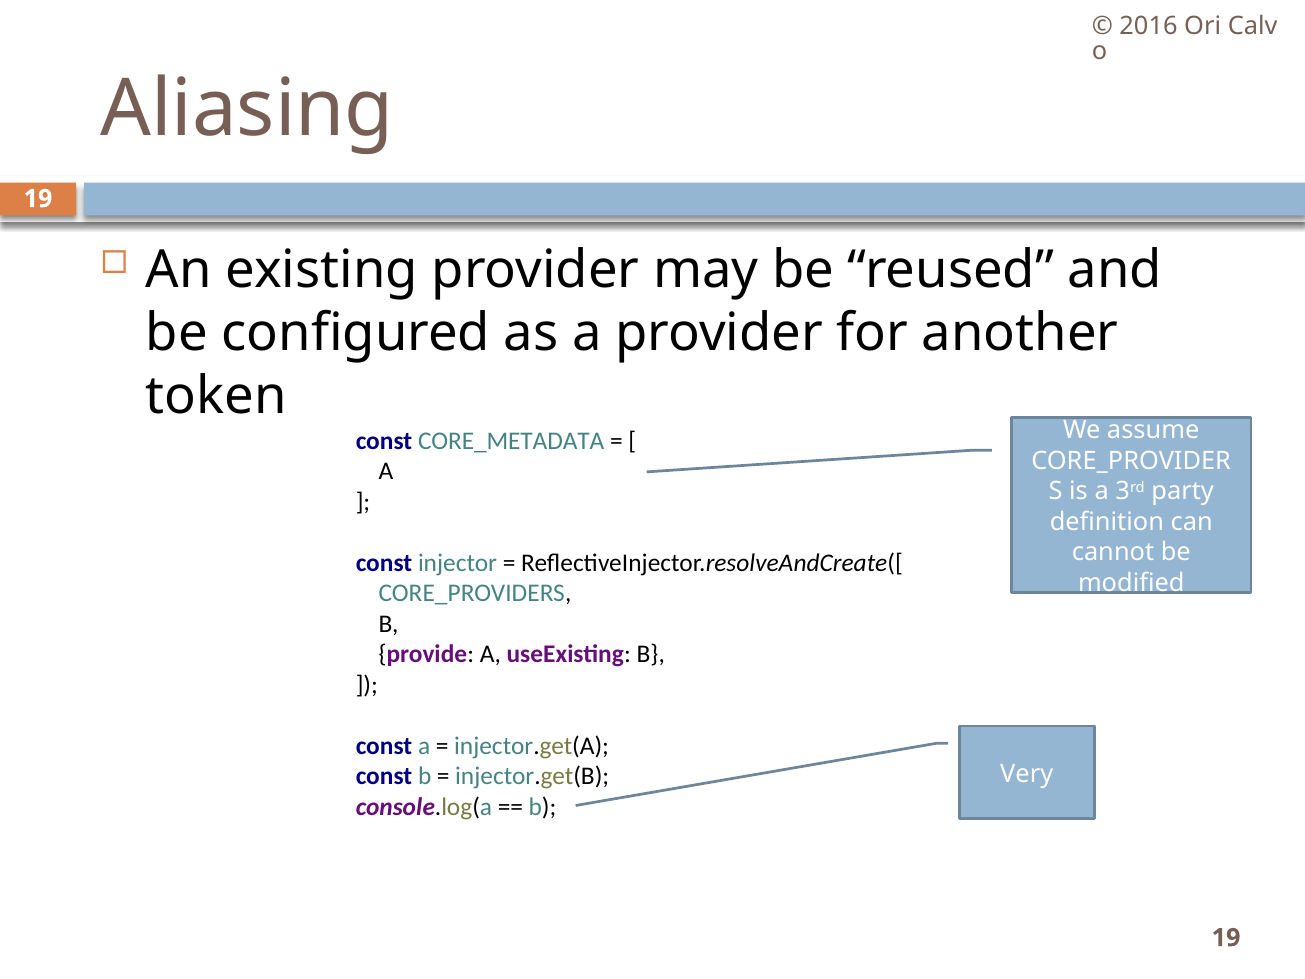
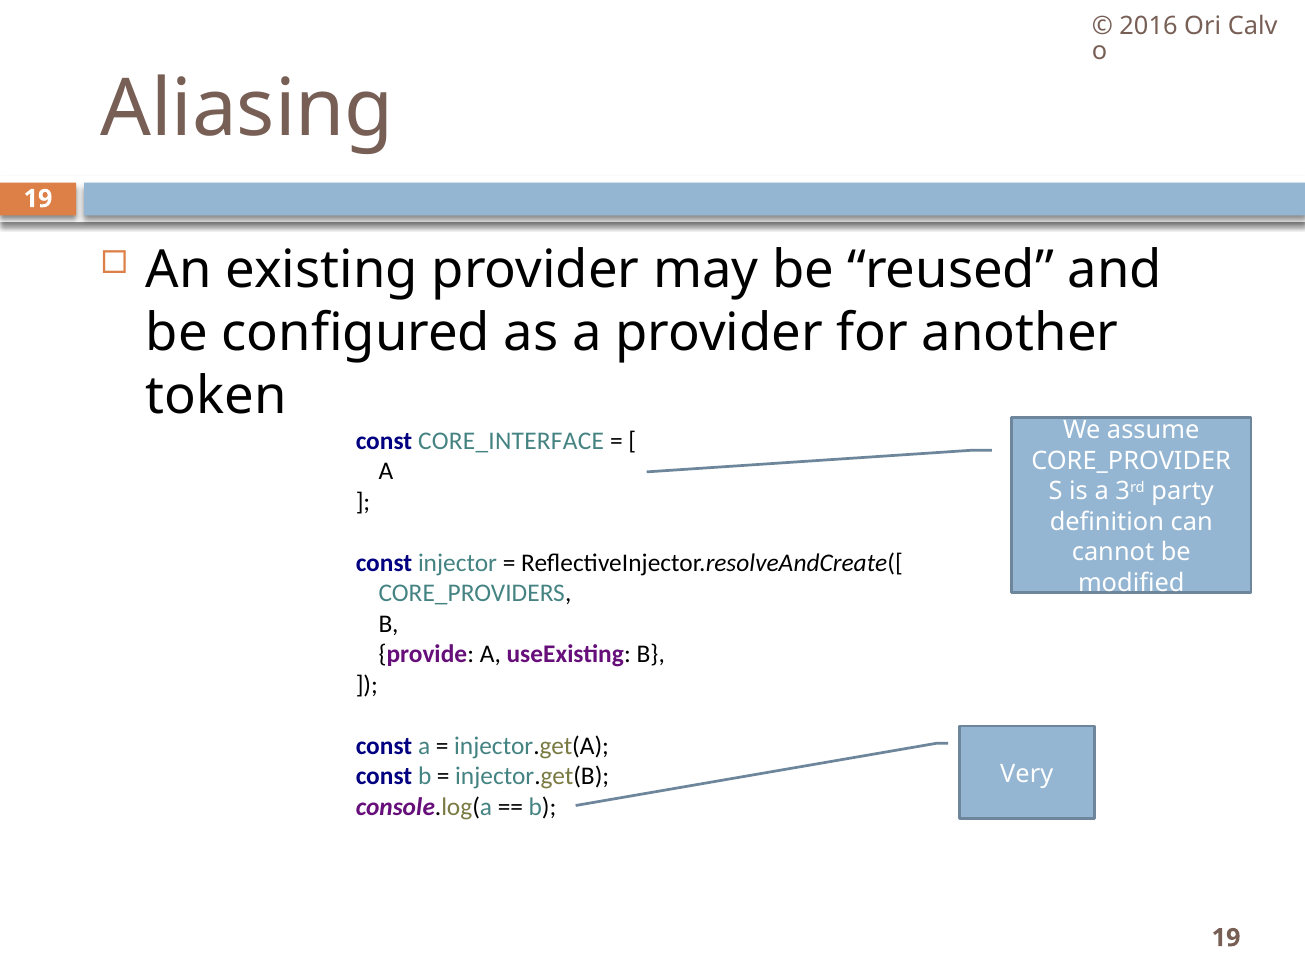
CORE_METADATA: CORE_METADATA -> CORE_INTERFACE (511, 441)
